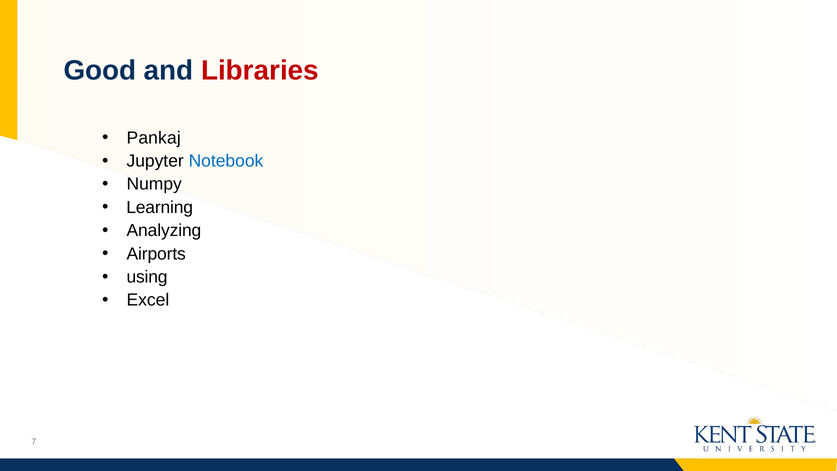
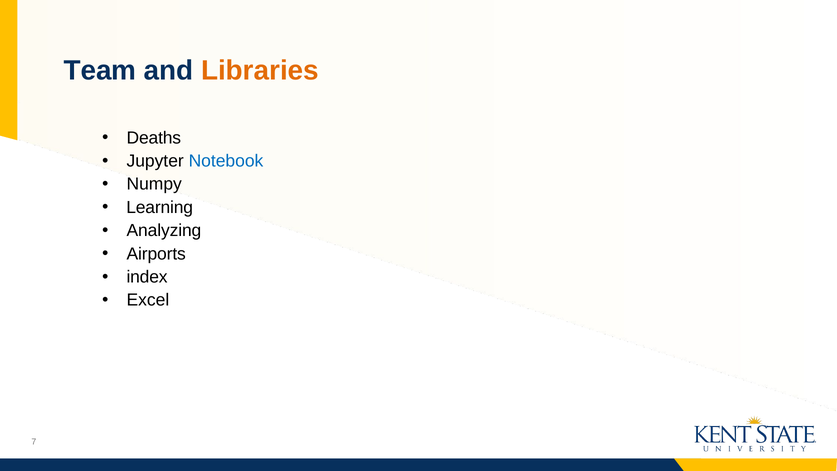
Good: Good -> Team (100, 70)
Libraries colour: red -> orange (260, 70)
Pankaj: Pankaj -> Deaths (154, 138)
using: using -> index (147, 277)
